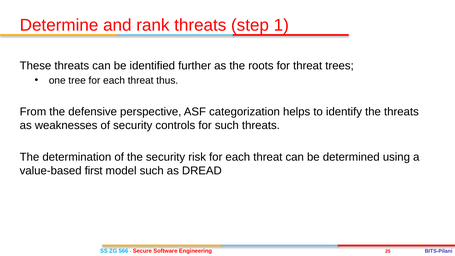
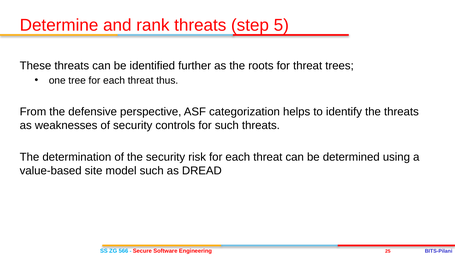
1: 1 -> 5 (281, 25)
first: first -> site (94, 171)
